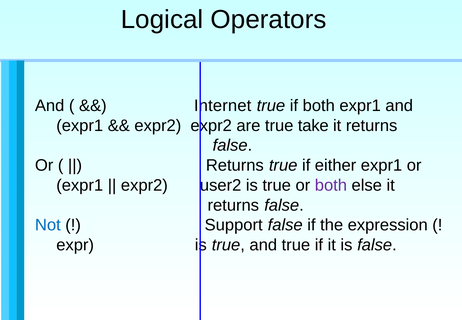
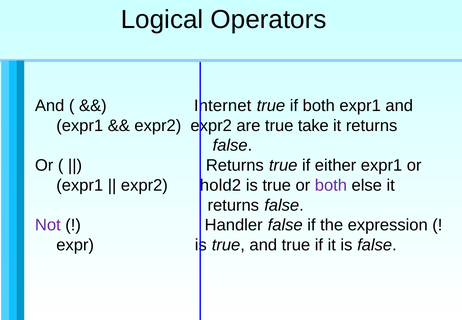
user2: user2 -> hold2 (221, 185)
Not colour: blue -> purple (48, 225)
Support: Support -> Handler (234, 225)
